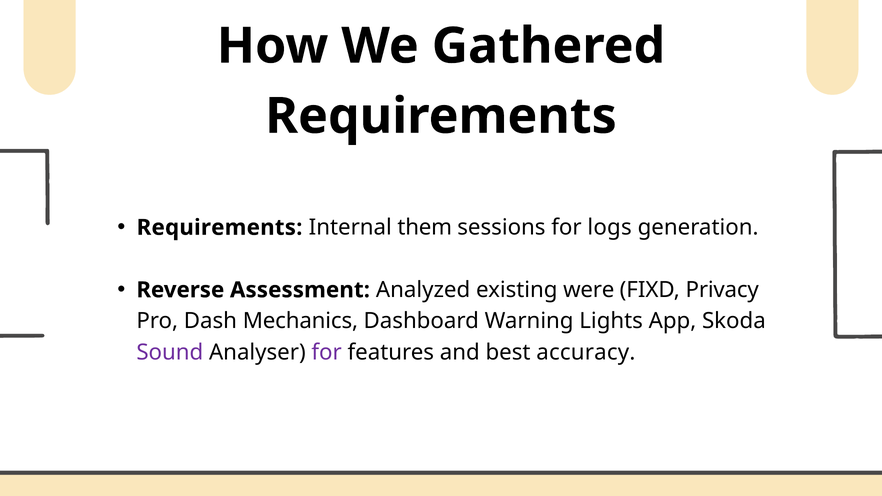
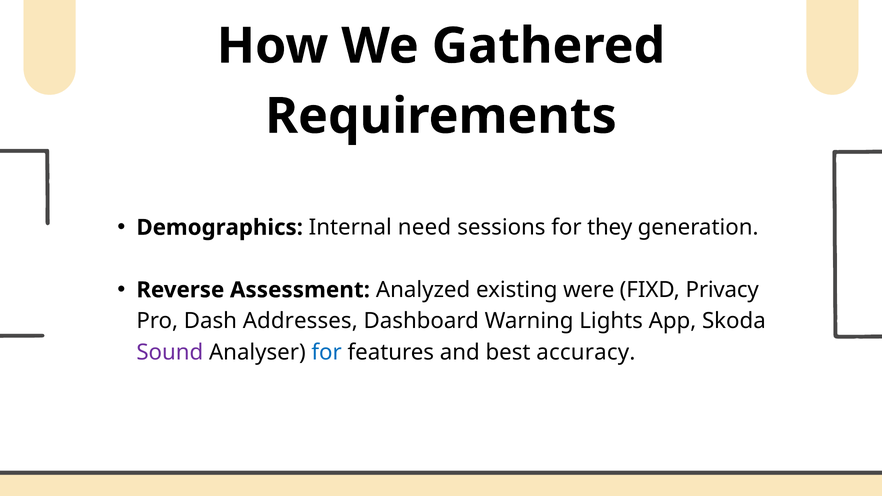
Requirements: Requirements -> Demographics (220, 228)
them: them -> need (424, 228)
logs: logs -> they (610, 228)
Mechanics: Mechanics -> Addresses (300, 321)
for colour: purple -> blue (327, 352)
